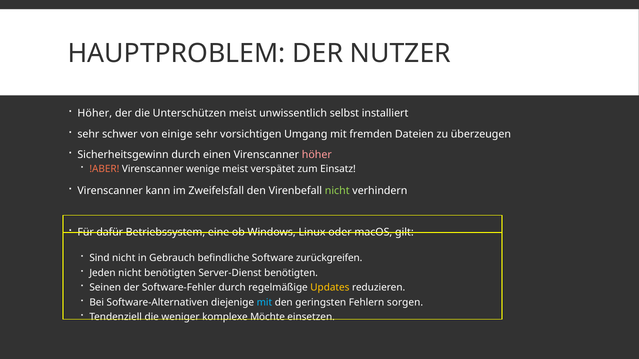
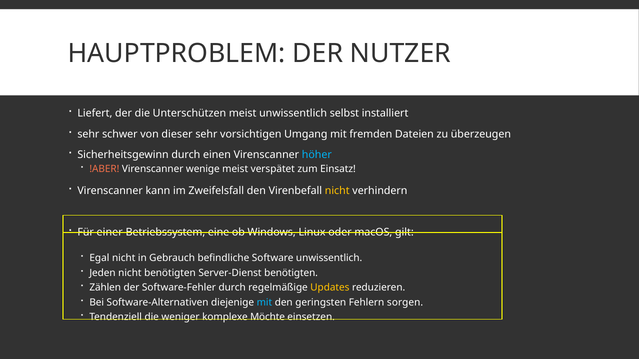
Höher: Höher -> Liefert (95, 114)
einige: einige -> dieser (177, 134)
höher colour: pink -> light blue (317, 155)
nicht colour: light green -> yellow (337, 191)
dafür: dafür -> einer (110, 232)
Sind: Sind -> Egal (99, 258)
Software zurückgreifen: zurückgreifen -> unwissentlich (329, 258)
Seinen: Seinen -> Zählen (105, 288)
